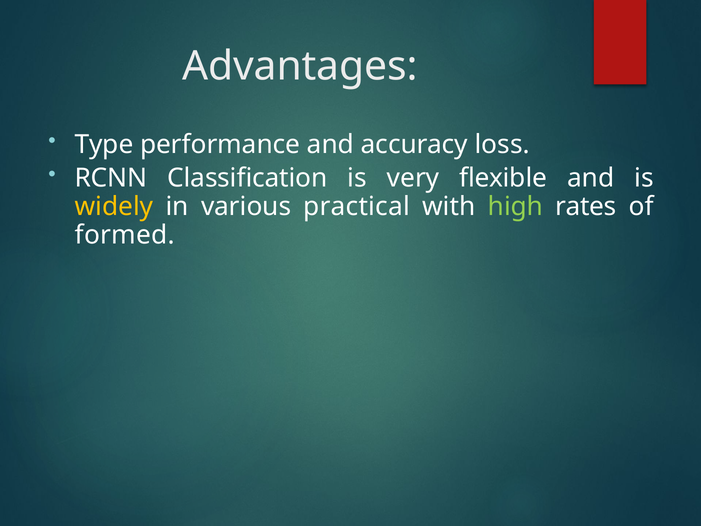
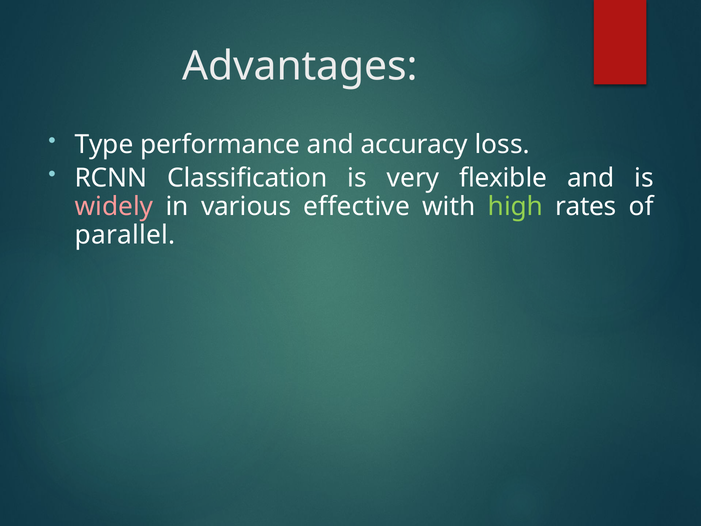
widely colour: yellow -> pink (114, 207)
practical: practical -> effective (357, 207)
formed: formed -> parallel (125, 235)
